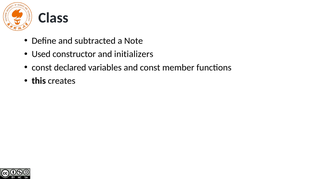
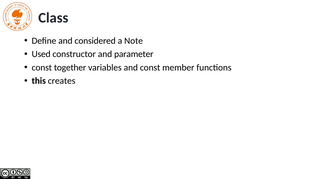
subtracted: subtracted -> considered (95, 41)
initializers: initializers -> parameter (134, 54)
declared: declared -> together (70, 67)
